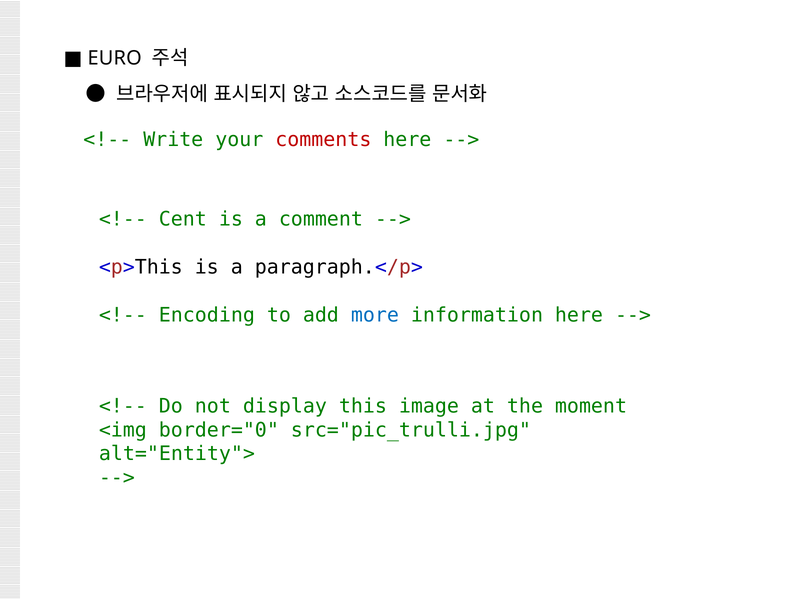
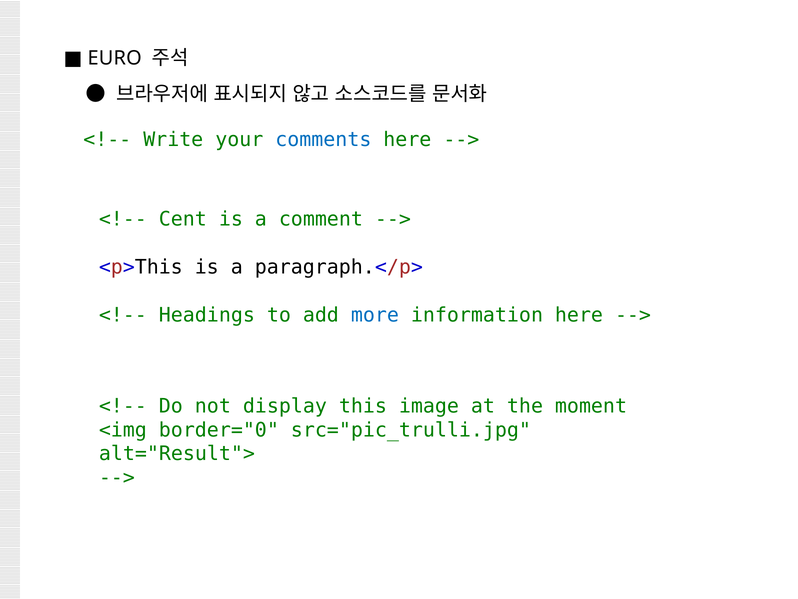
comments colour: red -> blue (323, 140)
Encoding: Encoding -> Headings (207, 315)
alt="Entity">: alt="Entity"> -> alt="Result"> (177, 453)
